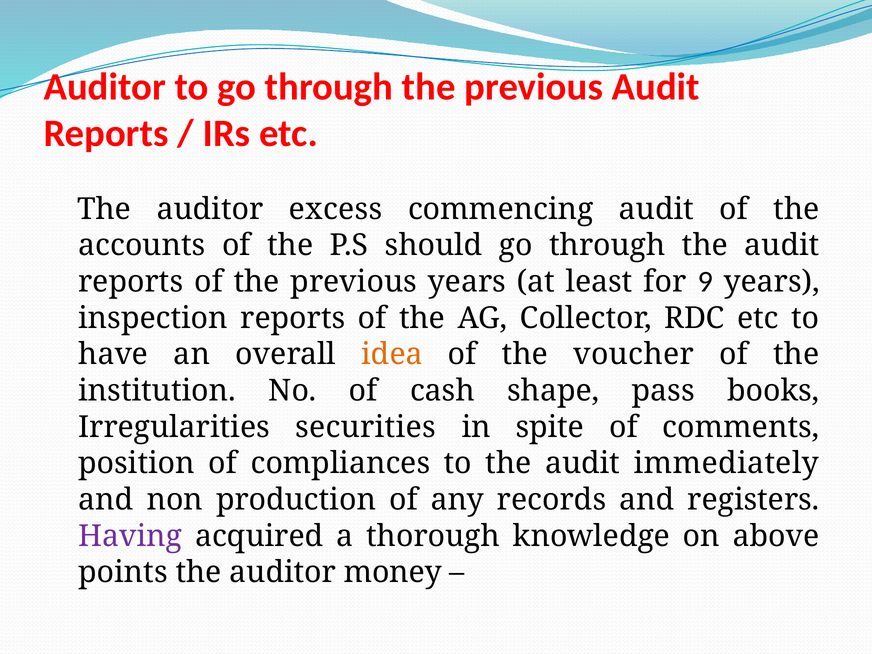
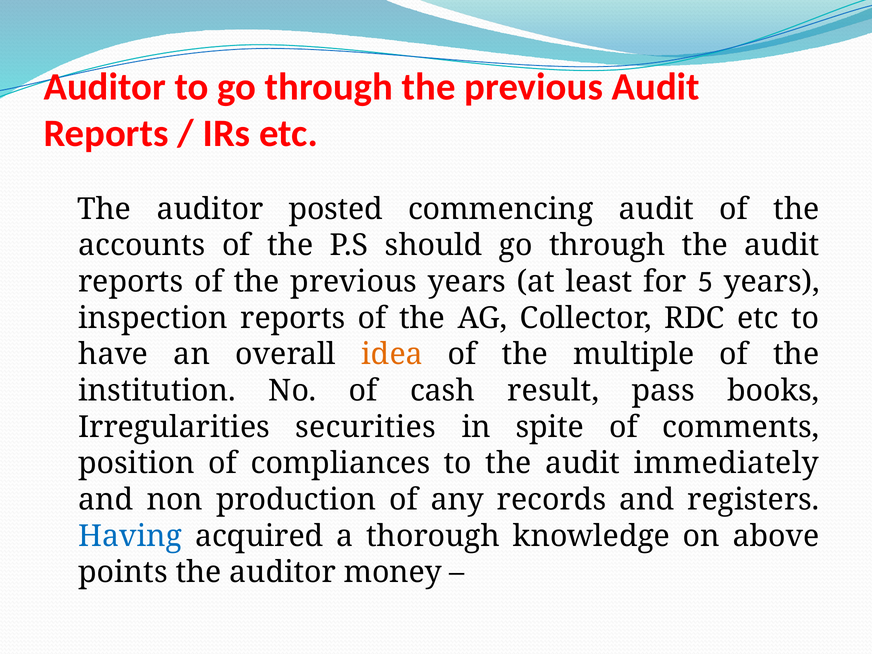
excess: excess -> posted (336, 209)
9: 9 -> 5 (705, 282)
voucher: voucher -> multiple (634, 354)
shape: shape -> result (553, 391)
Having colour: purple -> blue (130, 536)
